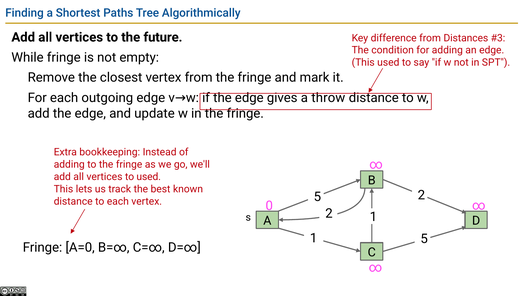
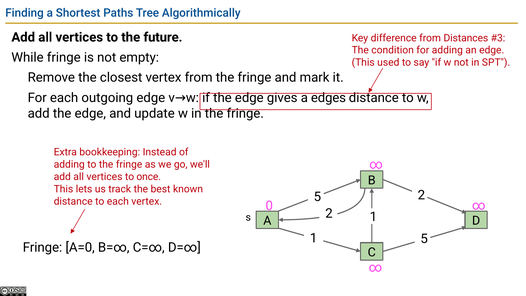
throw: throw -> edges (328, 98)
to used: used -> once (149, 177)
